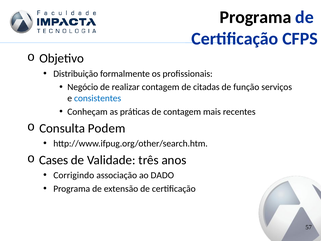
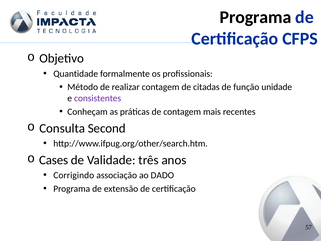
Distribuição: Distribuição -> Quantidade (76, 74)
Negócio: Negócio -> Método (83, 87)
serviços: serviços -> unidade (277, 87)
consistentes colour: blue -> purple (98, 98)
Podem: Podem -> Second (107, 128)
